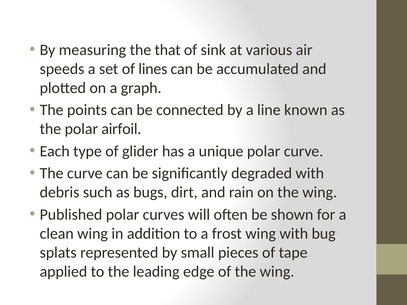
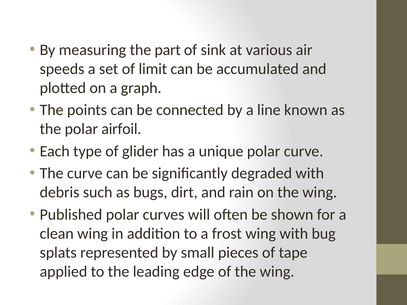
that: that -> part (168, 50)
lines: lines -> limit (153, 69)
